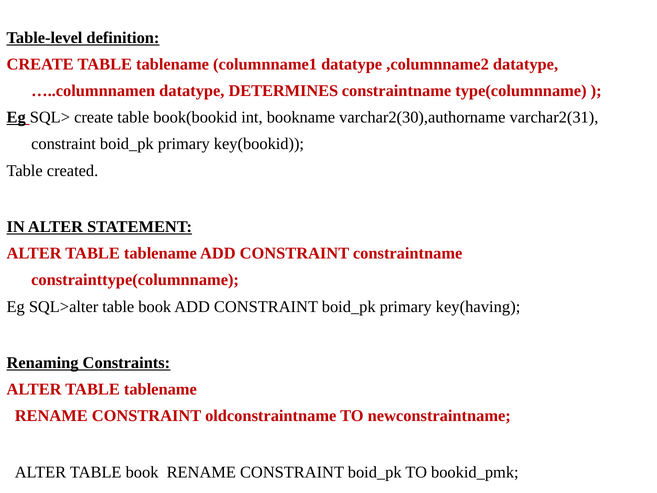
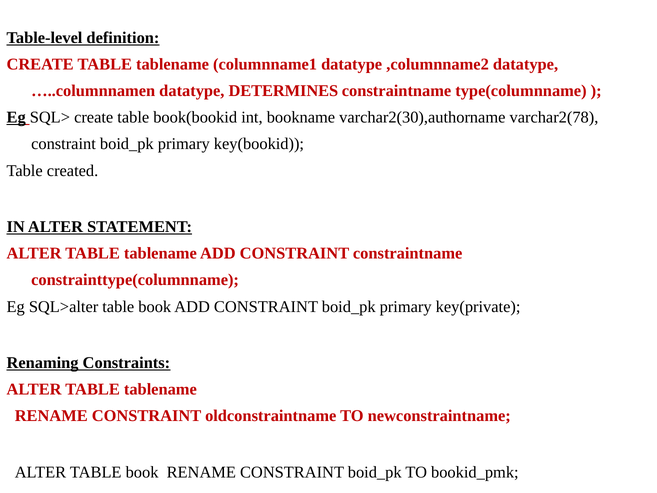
varchar2(31: varchar2(31 -> varchar2(78 (554, 117)
key(having: key(having -> key(private (478, 306)
